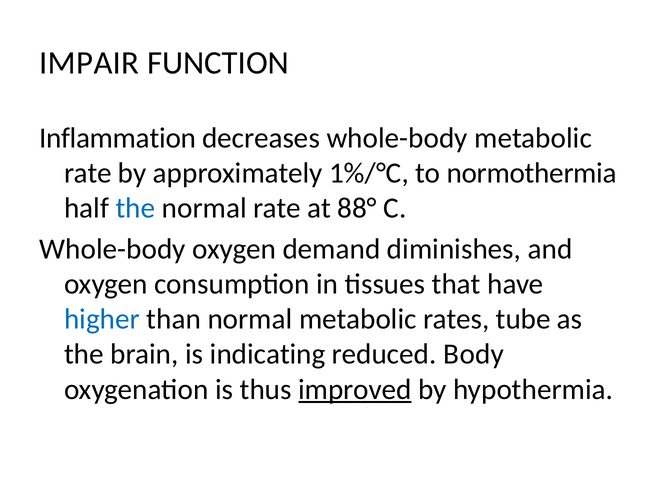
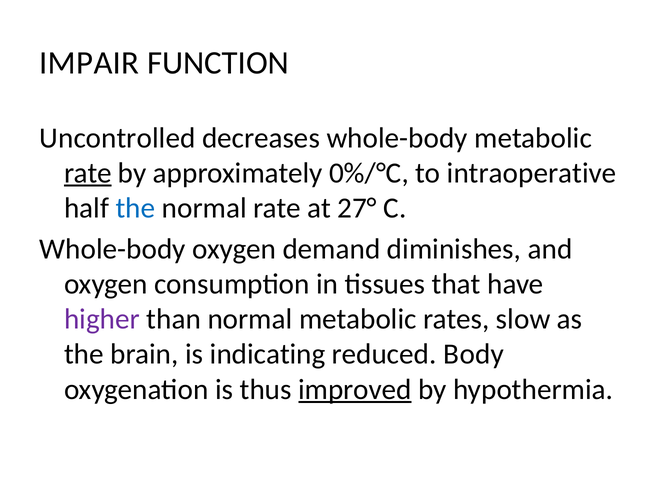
Inflammation: Inflammation -> Uncontrolled (117, 138)
rate underline: none -> present (88, 173)
1%/°C: 1%/°C -> 0%/°C (369, 173)
normothermia: normothermia -> intraoperative (532, 173)
88°: 88° -> 27° (357, 208)
higher colour: blue -> purple (102, 319)
tube: tube -> slow (523, 319)
